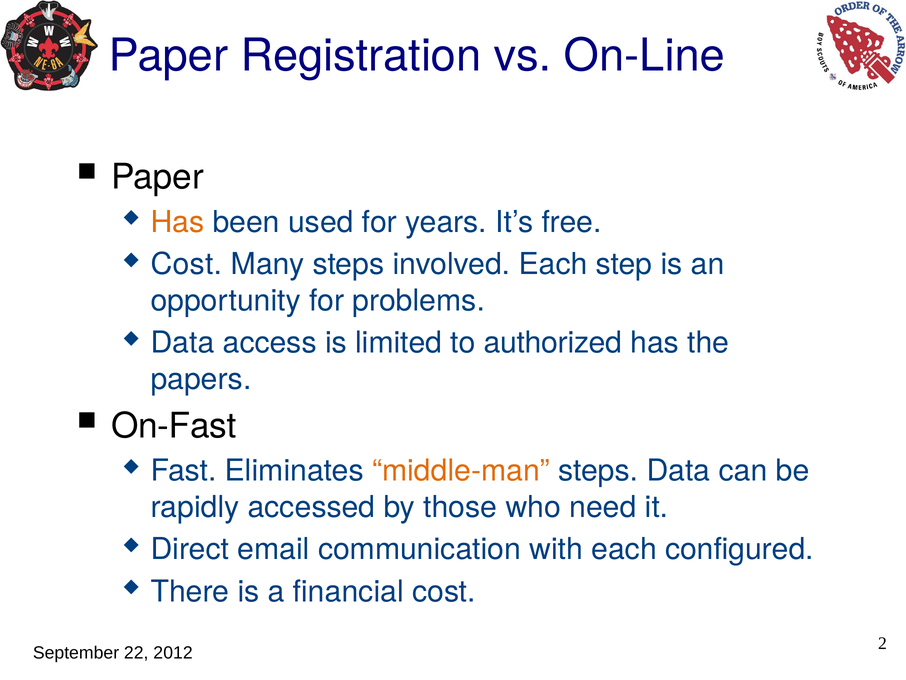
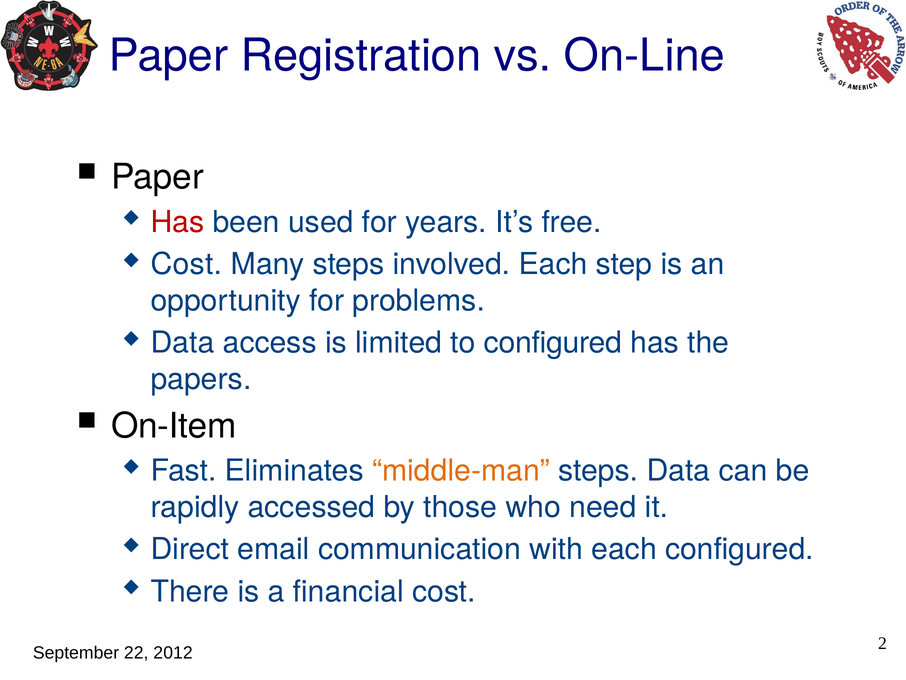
Has colour: orange -> red (177, 222)
to authorized: authorized -> configured (553, 343)
On-Fast: On-Fast -> On-Item (174, 426)
